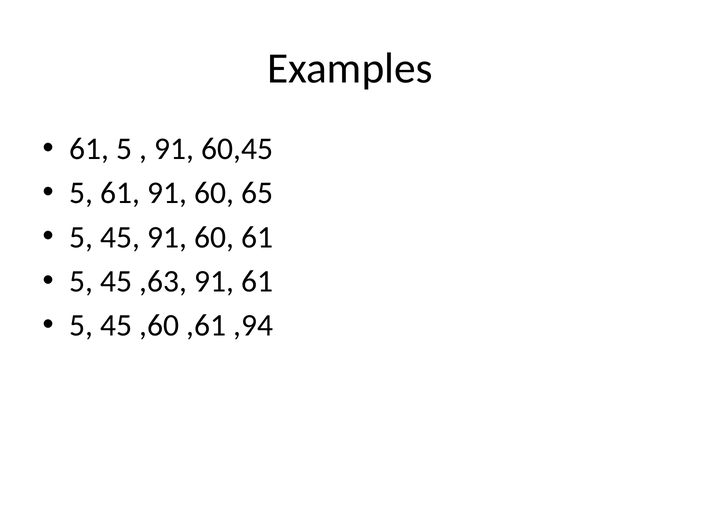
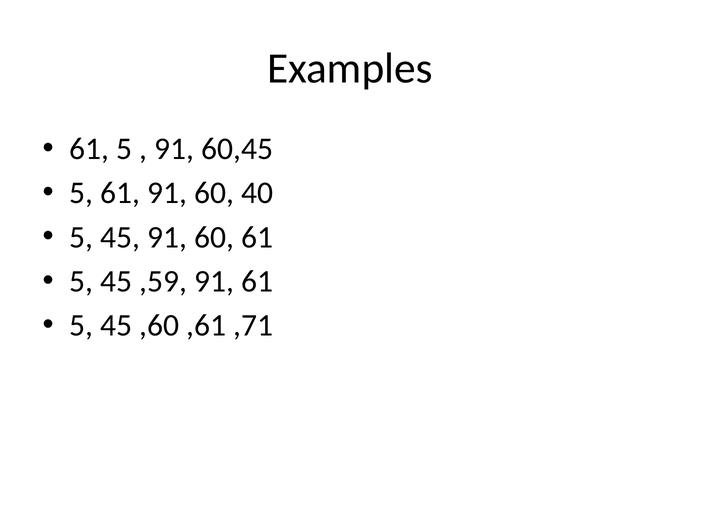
65: 65 -> 40 (257, 193)
,63: ,63 -> ,59 (163, 282)
,94: ,94 -> ,71 (253, 326)
